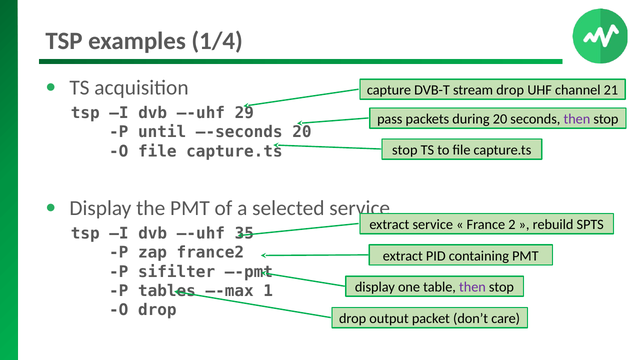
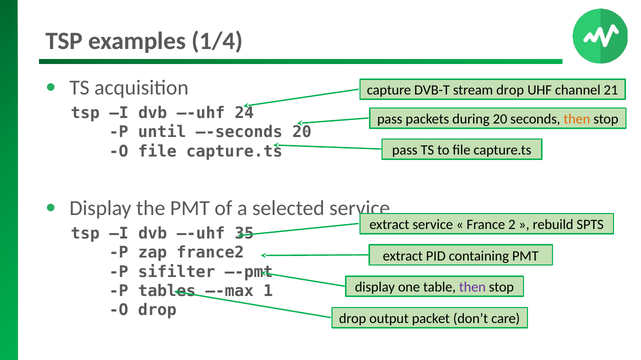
29: 29 -> 24 (244, 113)
then colour: purple -> orange (577, 119)
stop: stop -> pass (405, 150)
